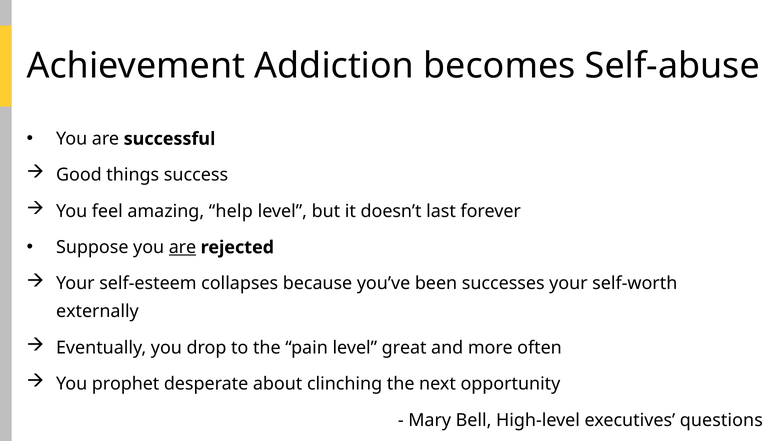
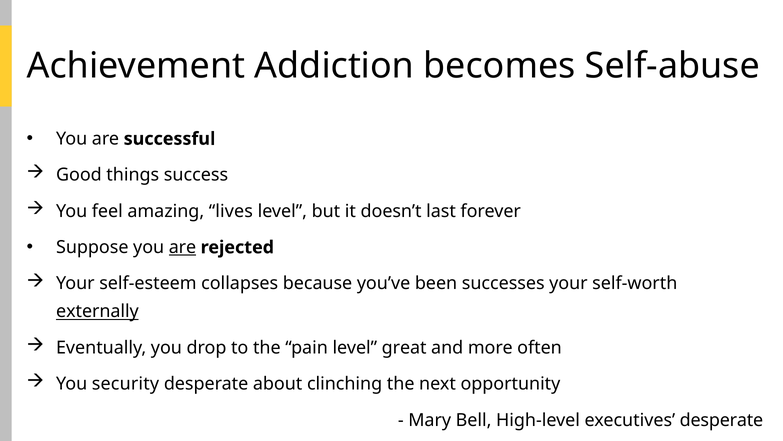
help: help -> lives (231, 211)
externally underline: none -> present (97, 311)
prophet: prophet -> security (125, 383)
executives questions: questions -> desperate (721, 420)
